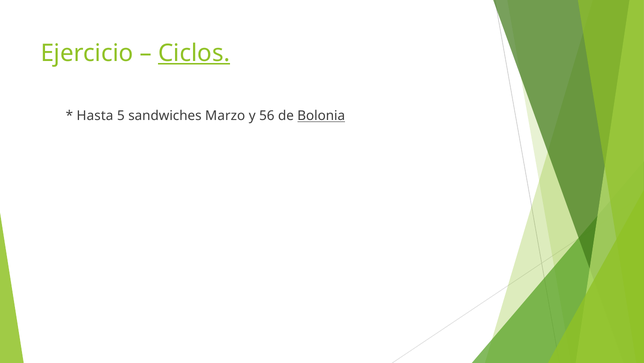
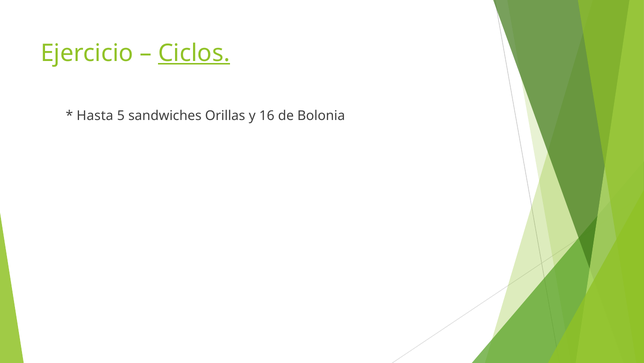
Marzo: Marzo -> Orillas (225, 116)
56: 56 -> 16 (267, 116)
Bolonia underline: present -> none (321, 116)
